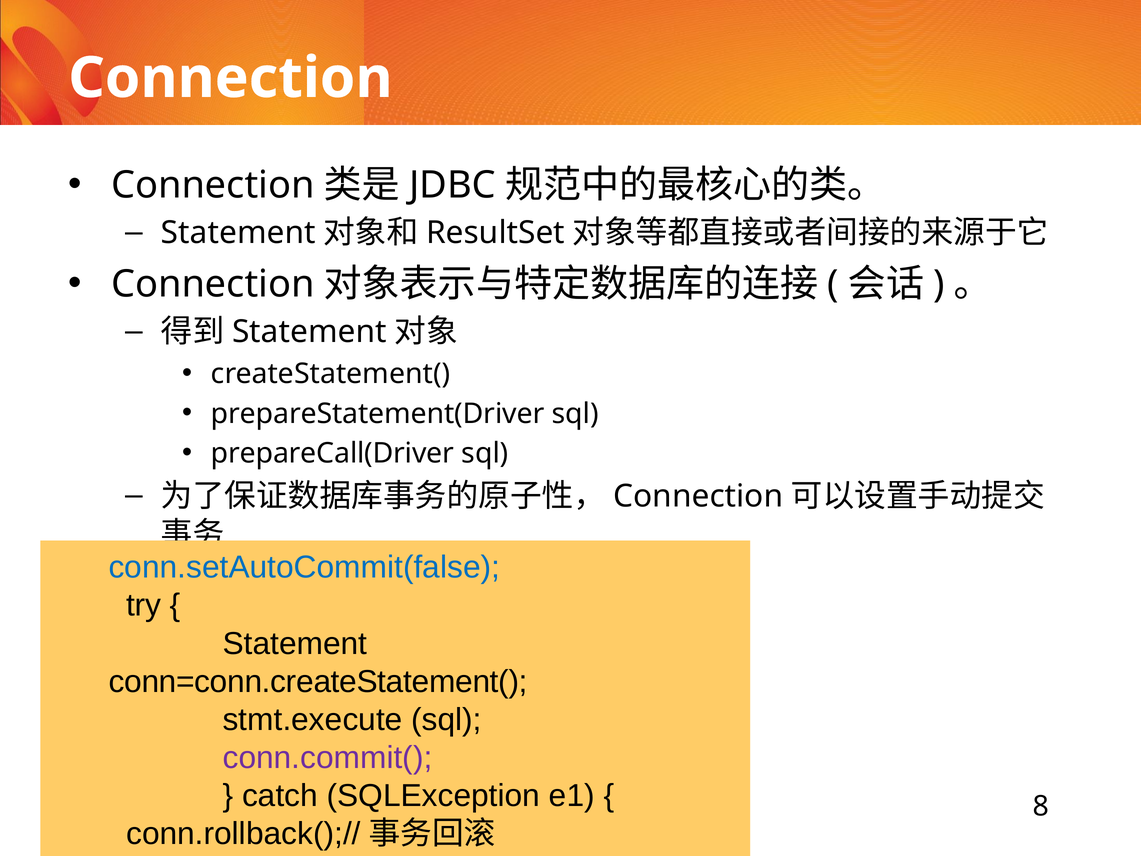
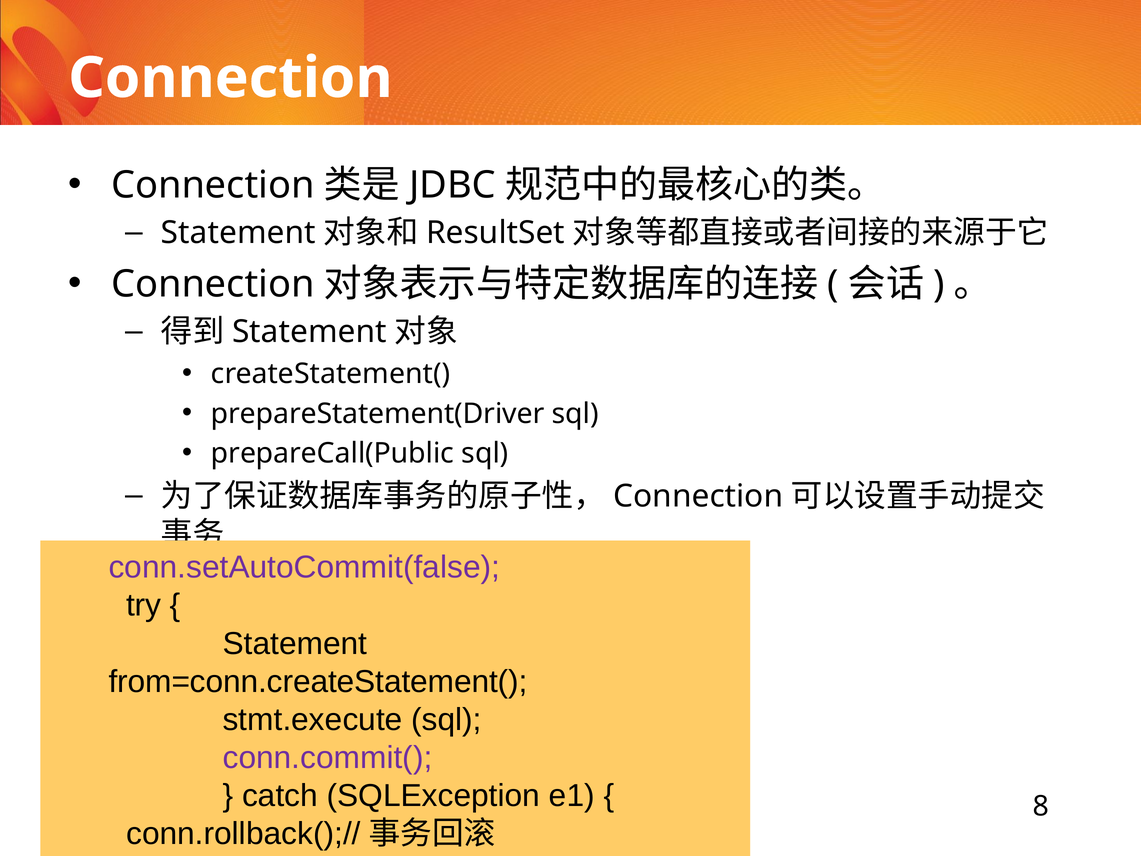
prepareCall(Driver: prepareCall(Driver -> prepareCall(Public (332, 453)
conn.setAutoCommit(false colour: blue -> purple (304, 567)
conn=conn.createStatement(: conn=conn.createStatement( -> from=conn.createStatement( (318, 681)
